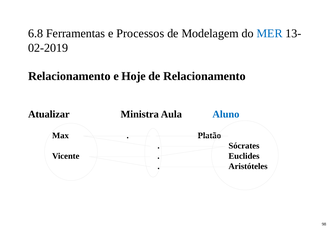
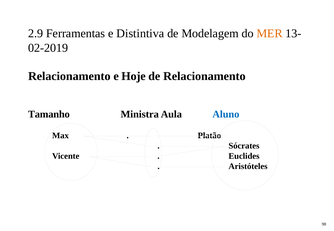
6.8: 6.8 -> 2.9 (36, 33)
Processos: Processos -> Distintiva (140, 33)
MER colour: blue -> orange (270, 33)
Atualizar: Atualizar -> Tamanho (49, 114)
